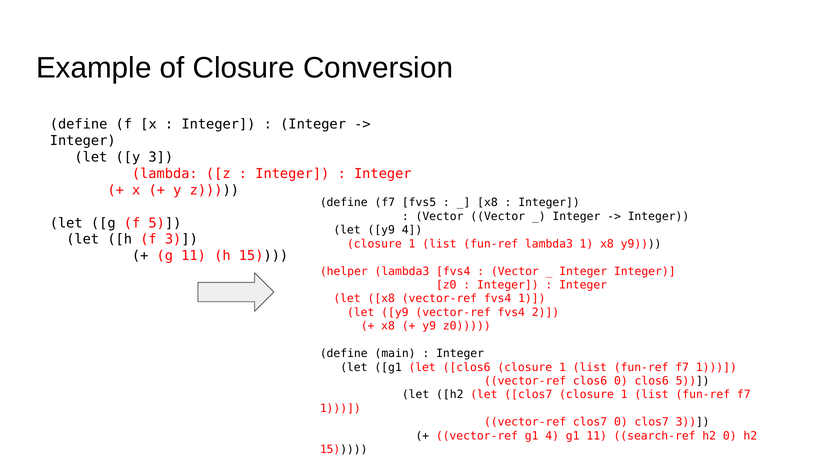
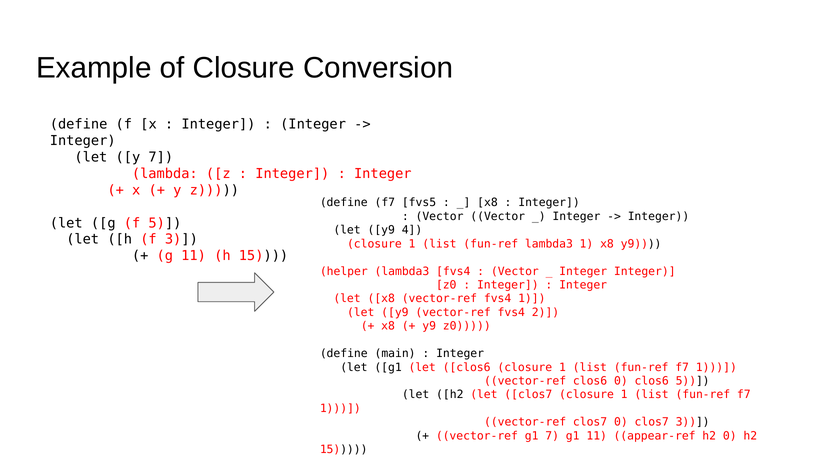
y 3: 3 -> 7 (161, 157)
g1 4: 4 -> 7 (552, 436)
search-ref: search-ref -> appear-ref (655, 436)
